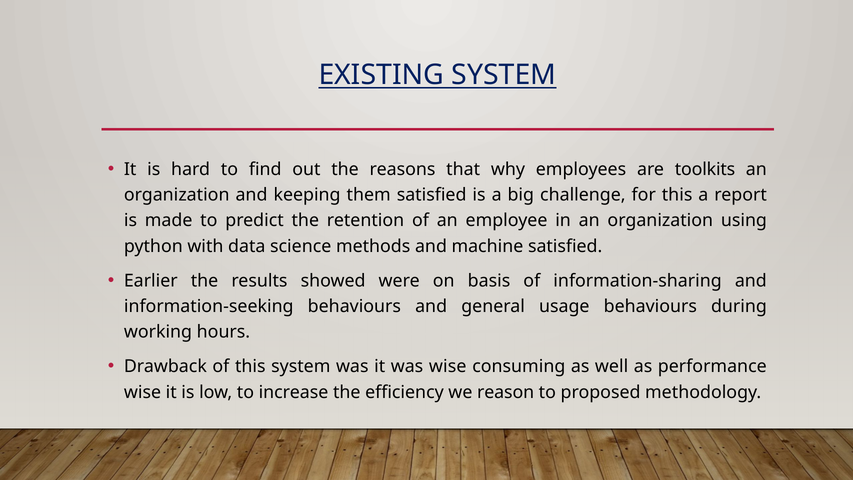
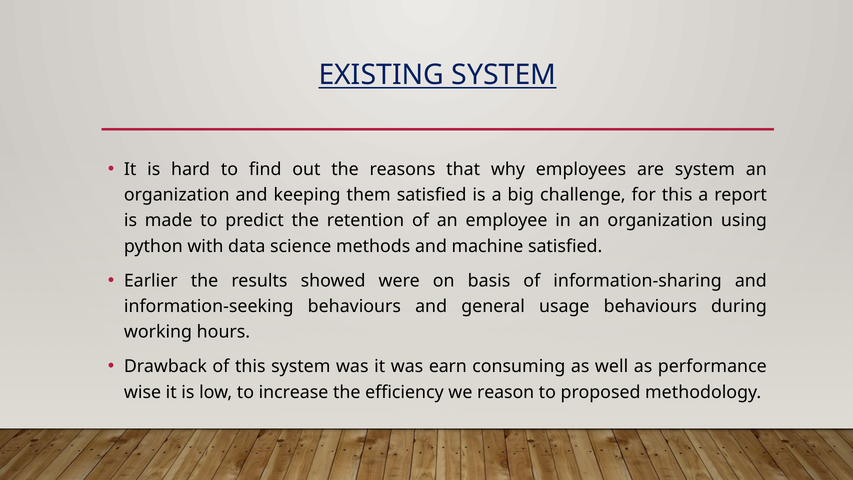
are toolkits: toolkits -> system (705, 169)
was wise: wise -> earn (448, 366)
